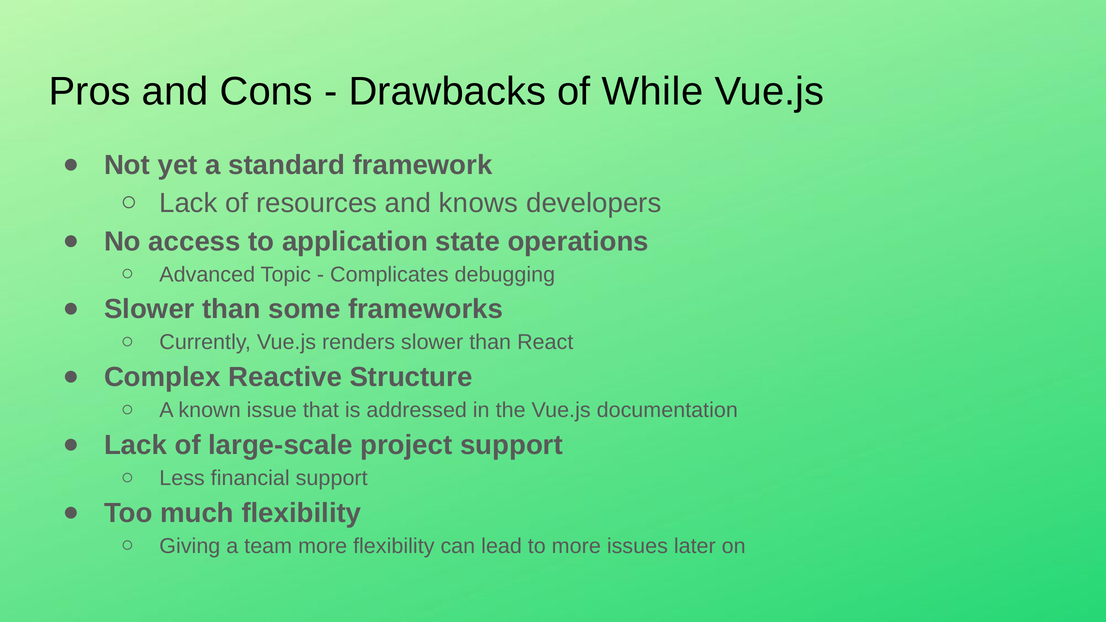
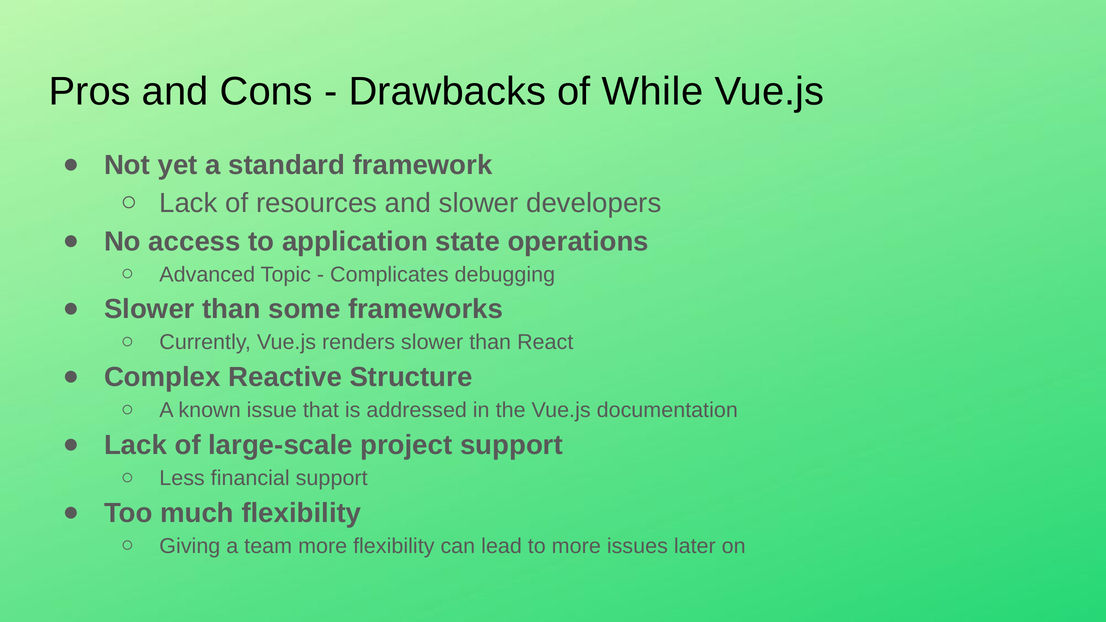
and knows: knows -> slower (479, 203)
